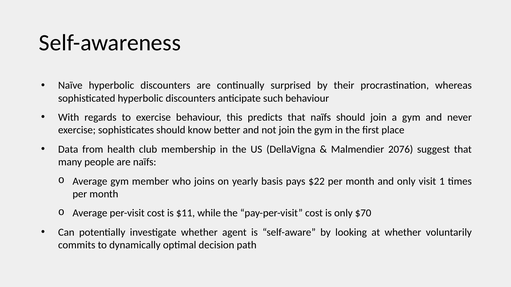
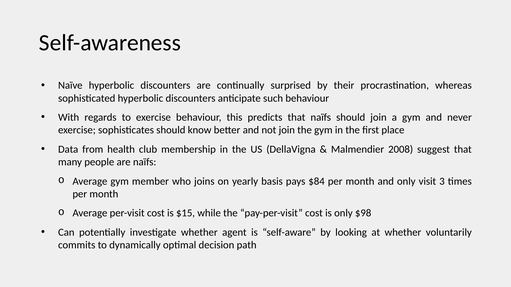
2076: 2076 -> 2008 (401, 149)
$22: $22 -> $84 (317, 181)
1: 1 -> 3 (442, 181)
$11: $11 -> $15 (186, 213)
$70: $70 -> $98 (363, 213)
